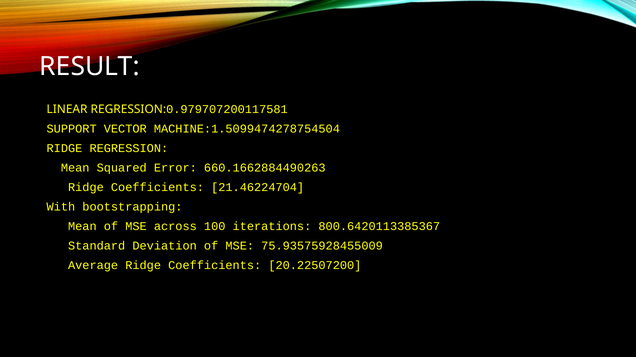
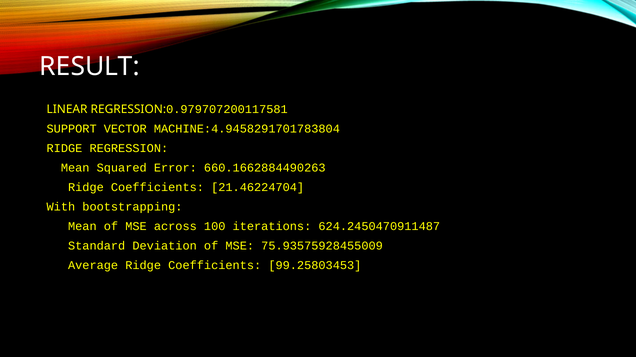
MACHINE:1.5099474278754504: MACHINE:1.5099474278754504 -> MACHINE:4.9458291701783804 (247, 129)
800.6420113385367: 800.6420113385367 -> 624.2450470911487 (379, 227)
20.22507200: 20.22507200 -> 99.25803453 (315, 266)
